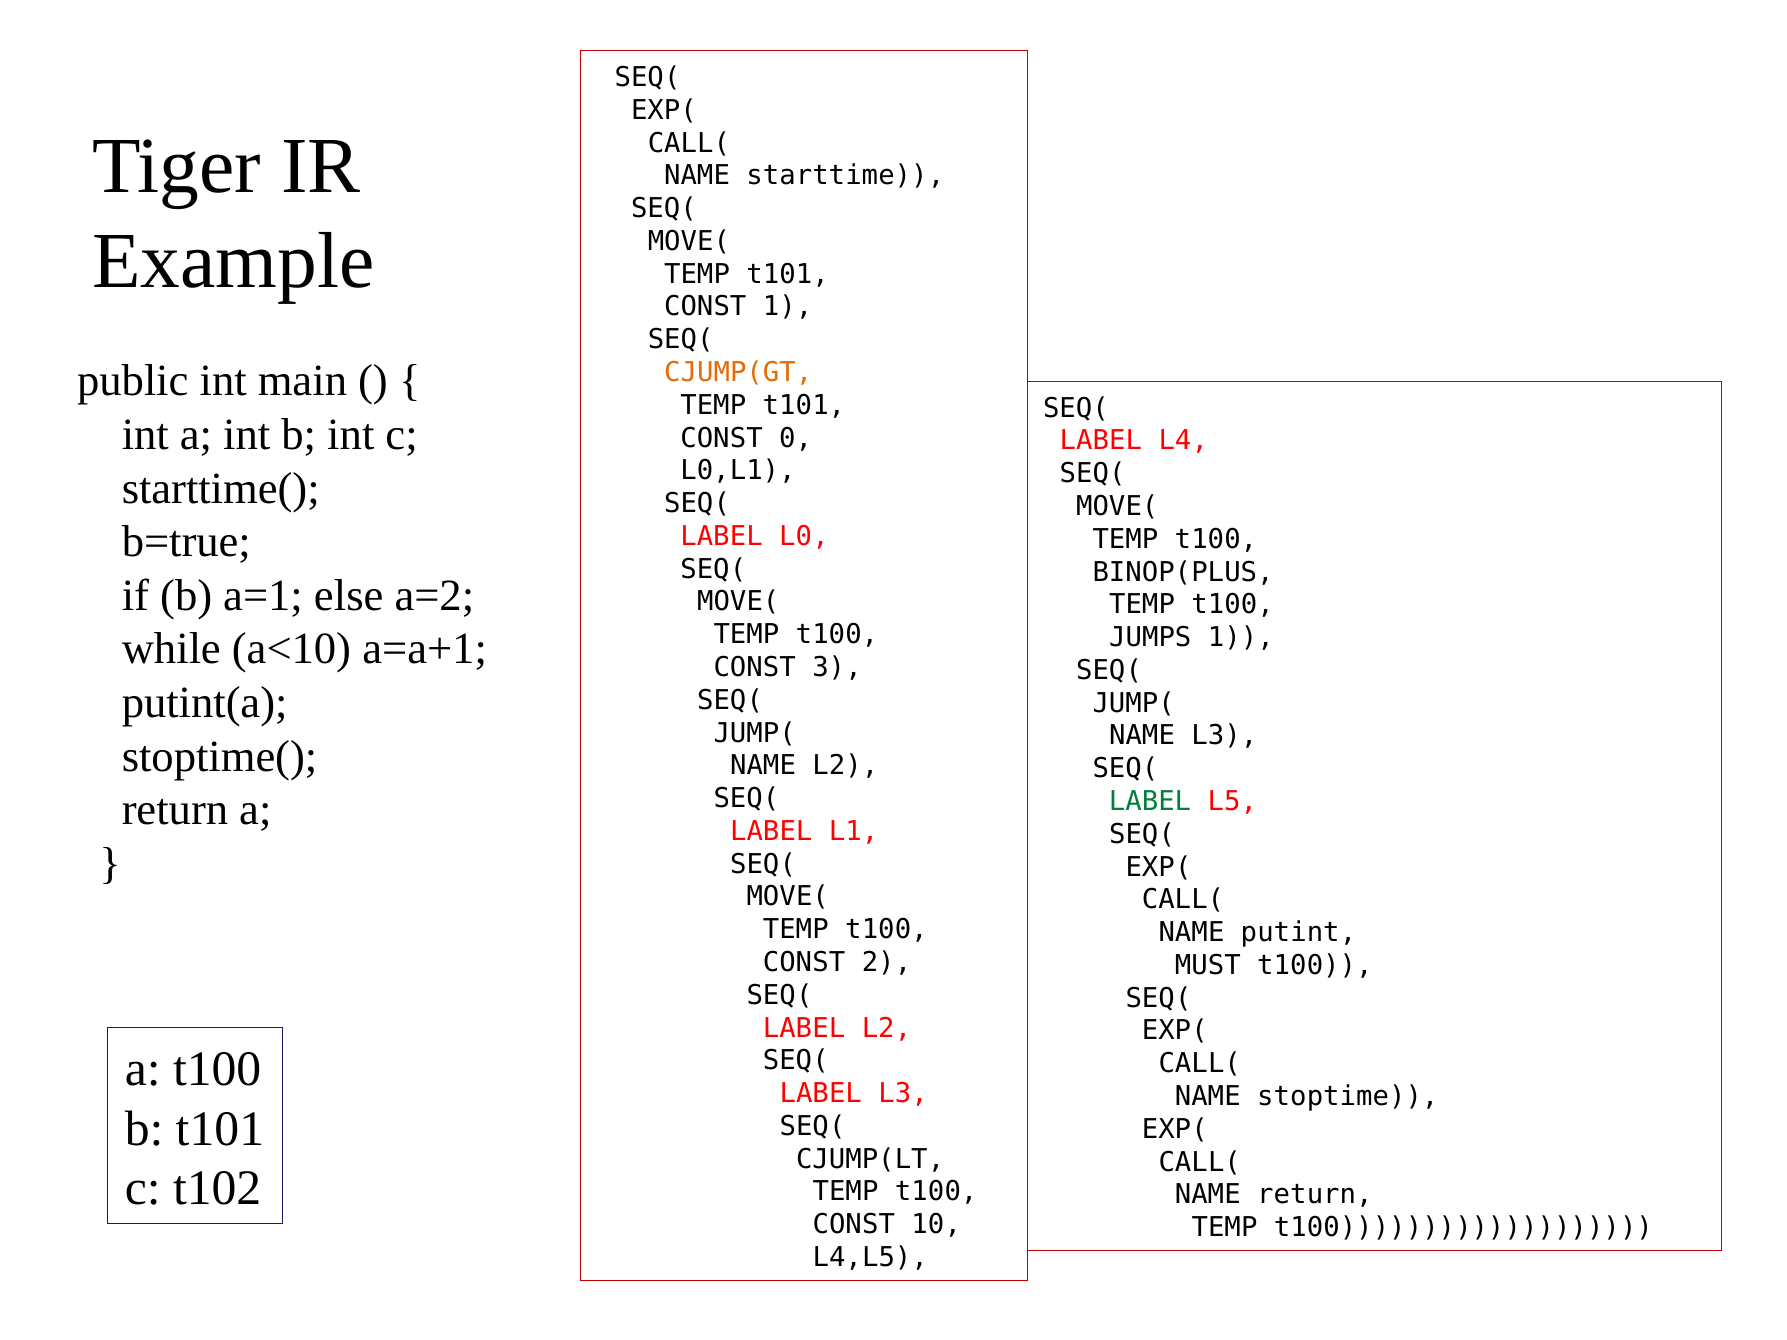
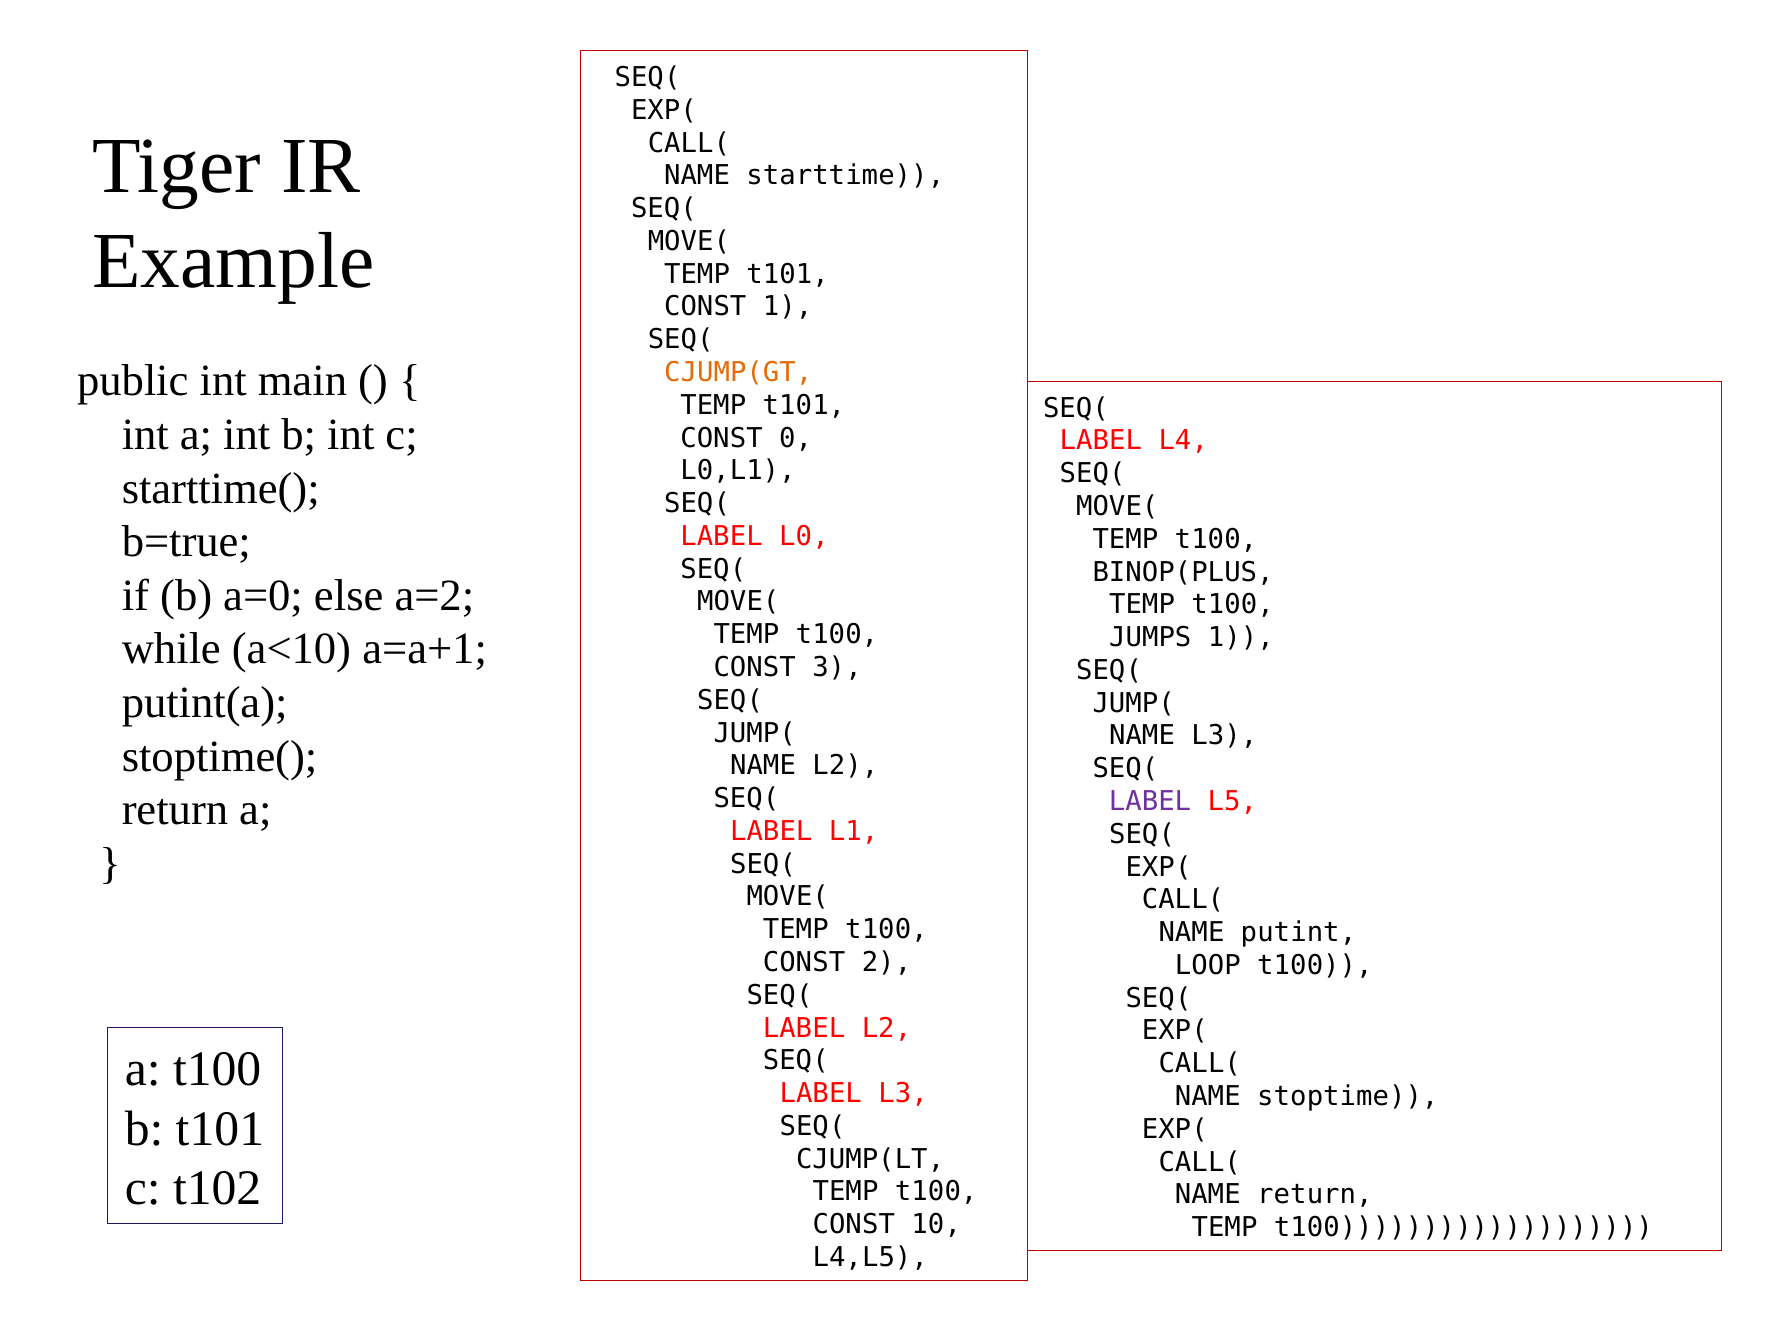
a=1: a=1 -> a=0 (263, 596)
LABEL colour: green -> purple (1150, 802)
MUST: MUST -> LOOP (1208, 966)
